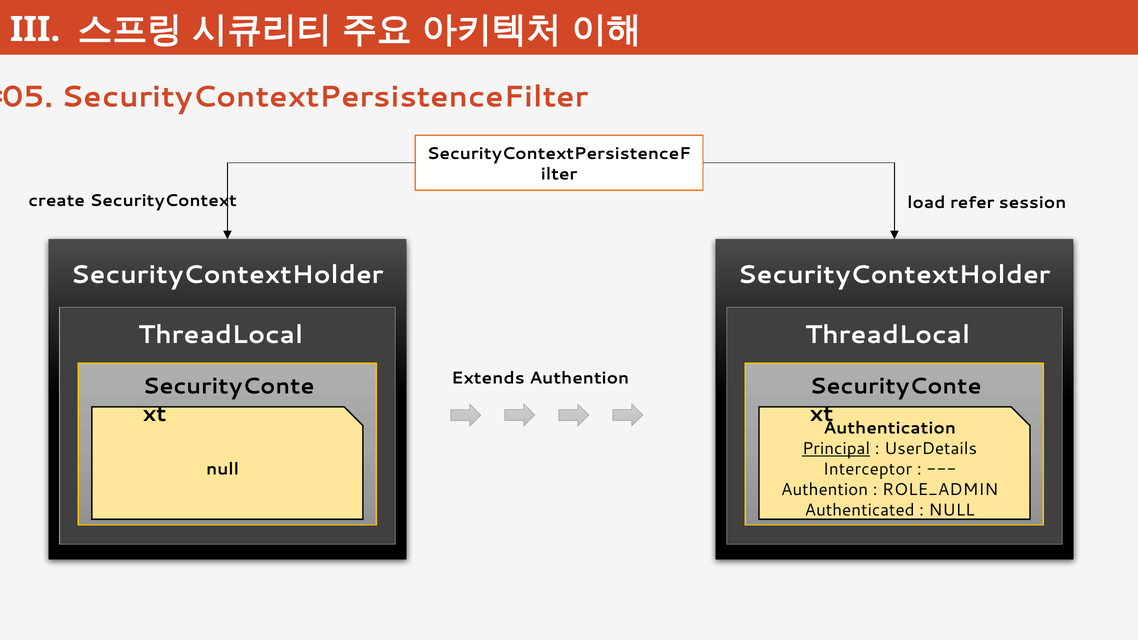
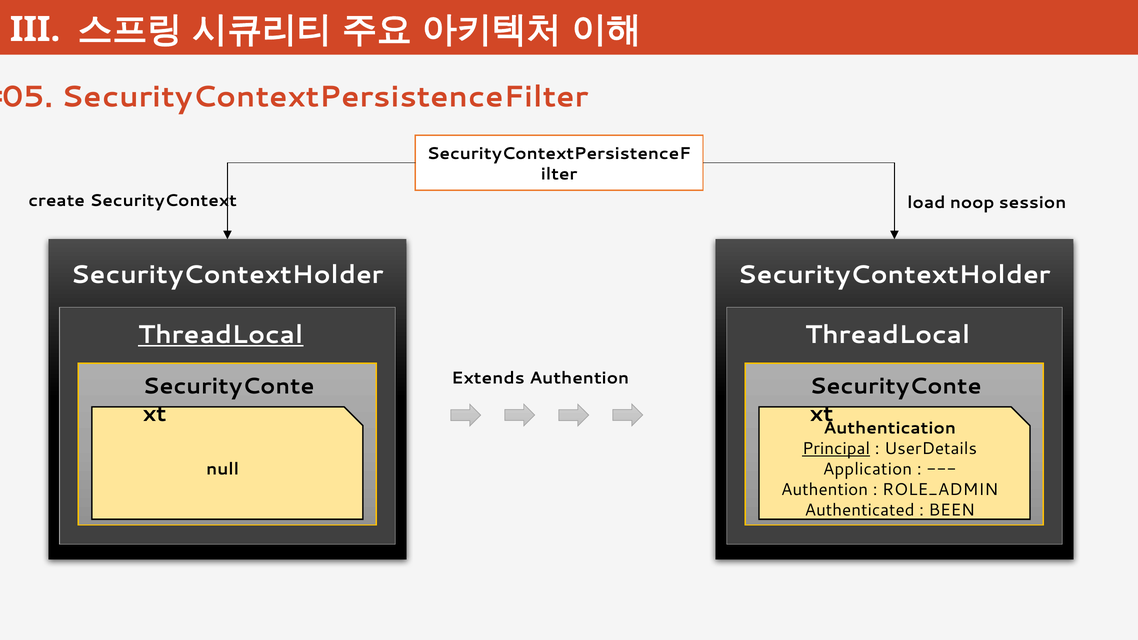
refer: refer -> noop (972, 203)
ThreadLocal underline: none -> present (221, 335)
Interceptor: Interceptor -> Application (867, 469)
NULL: NULL -> BEEN (952, 510)
